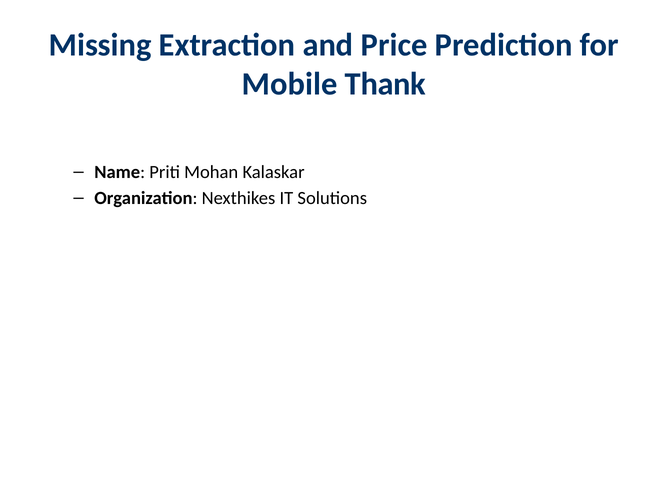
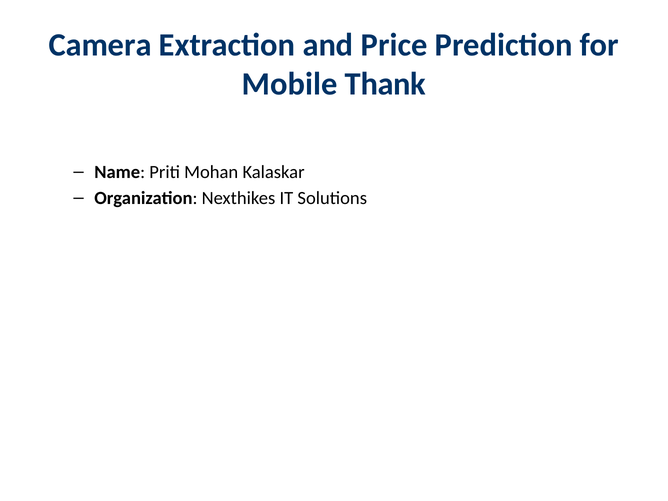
Missing: Missing -> Camera (100, 45)
